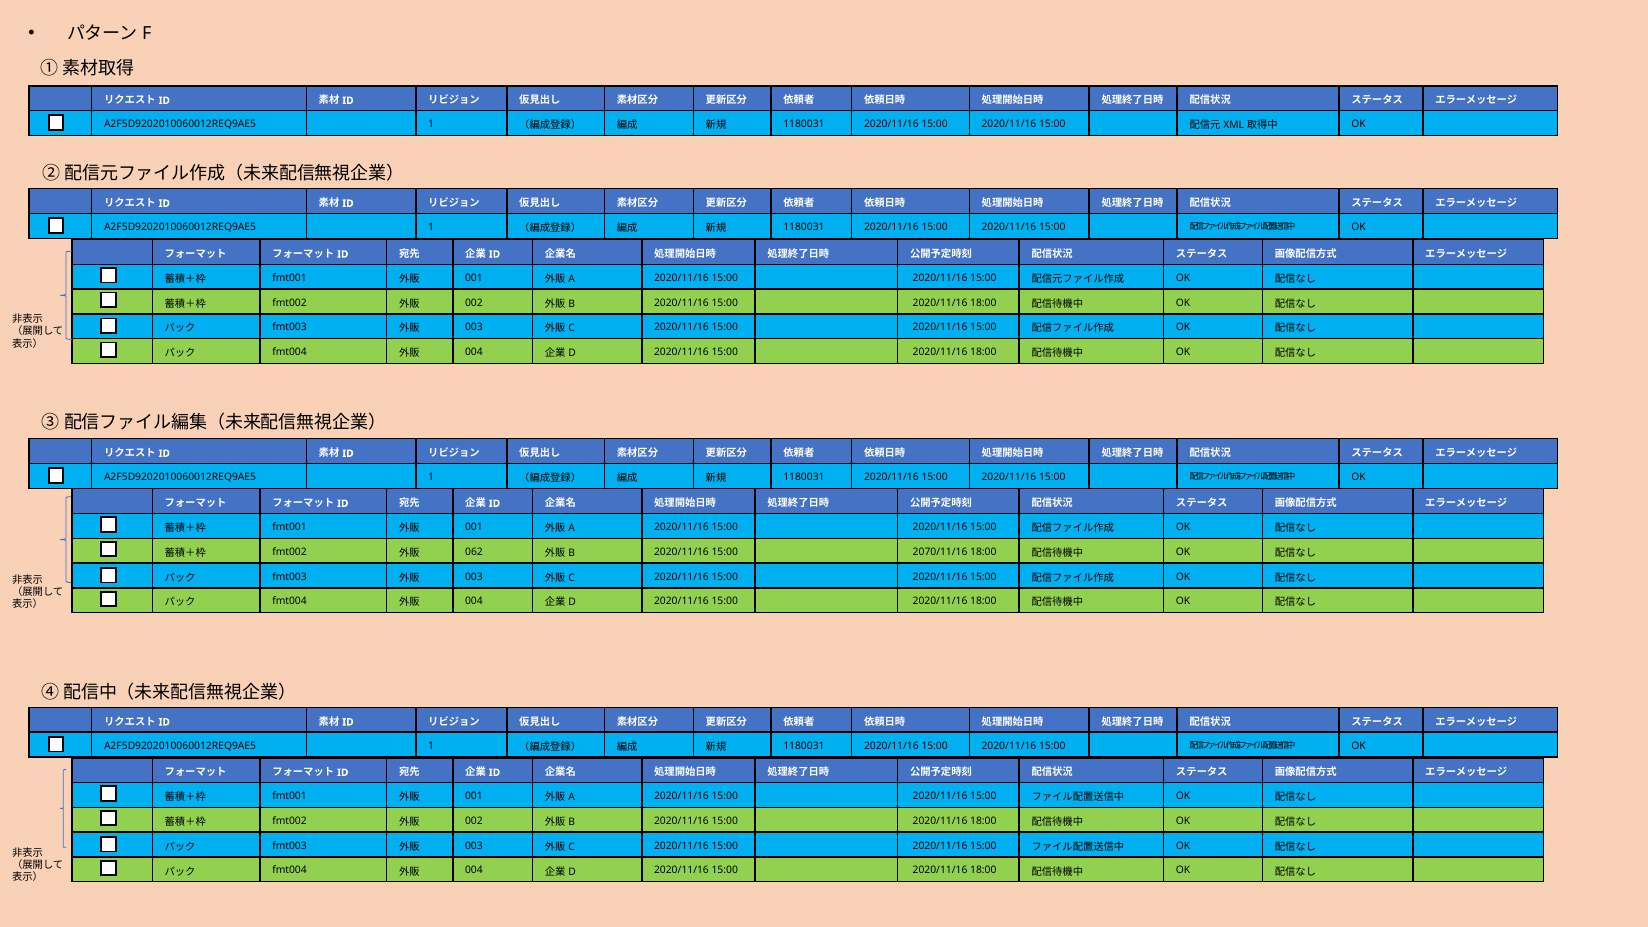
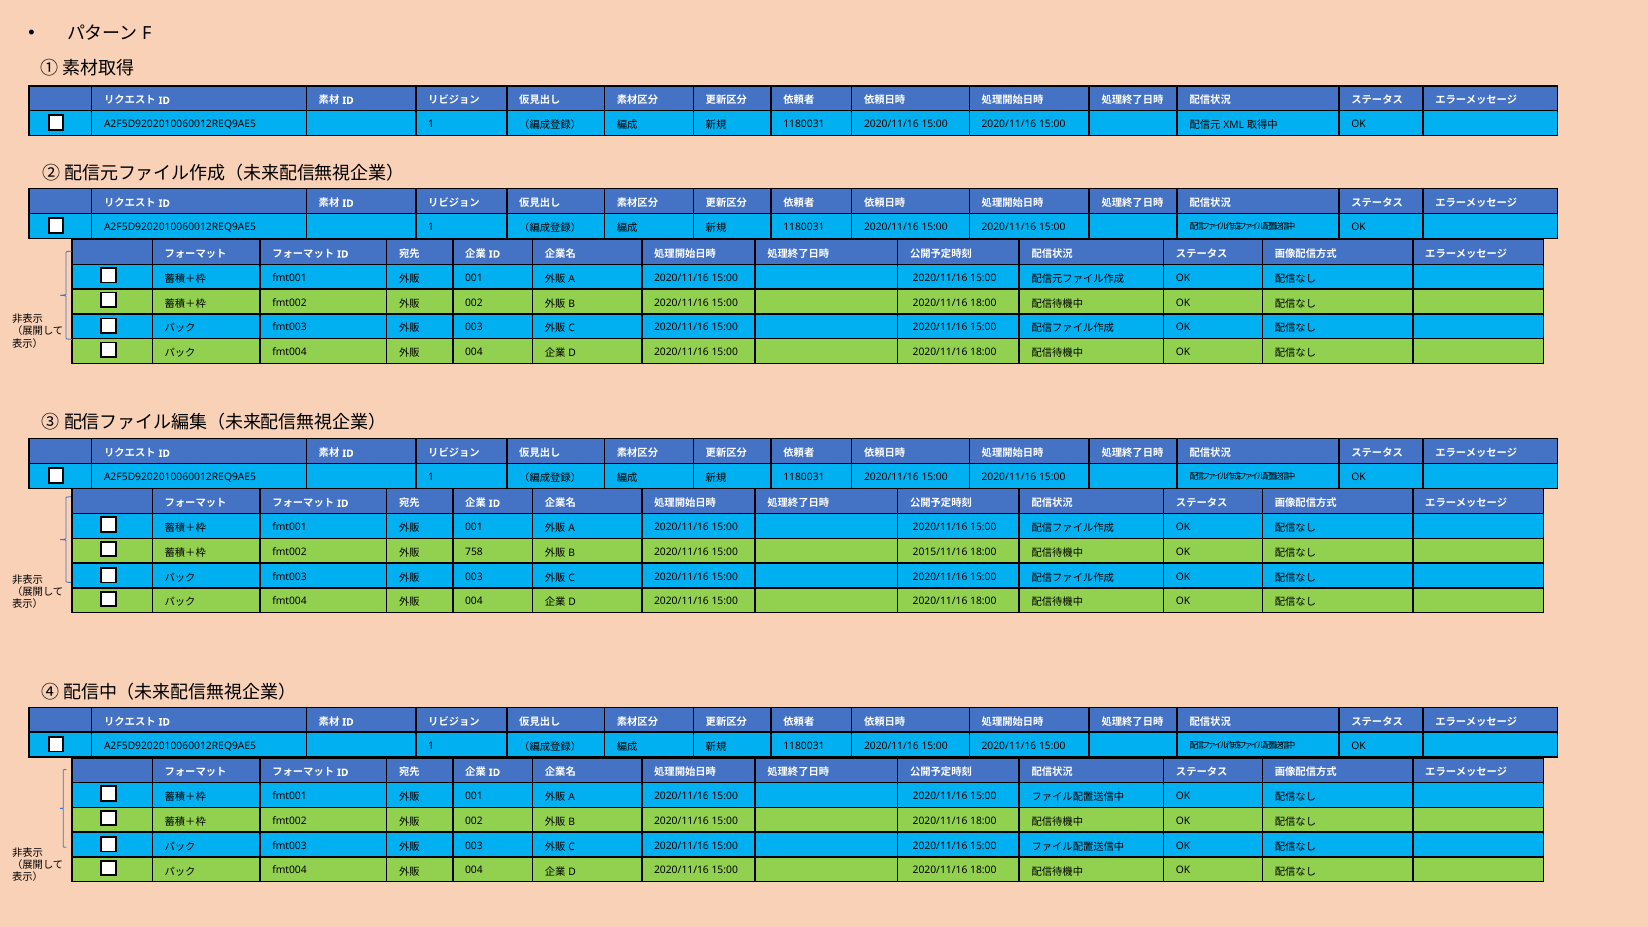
062: 062 -> 758 (474, 552)
2070/11/16: 2070/11/16 -> 2015/11/16 (940, 552)
